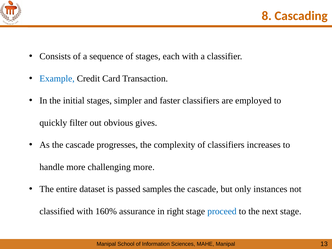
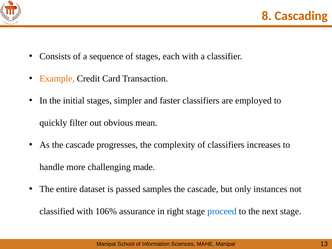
Example colour: blue -> orange (57, 78)
gives: gives -> mean (146, 123)
challenging more: more -> made (144, 167)
160%: 160% -> 106% (106, 211)
